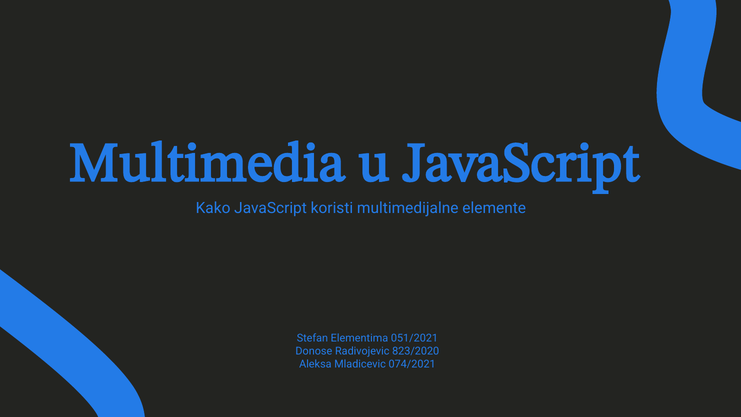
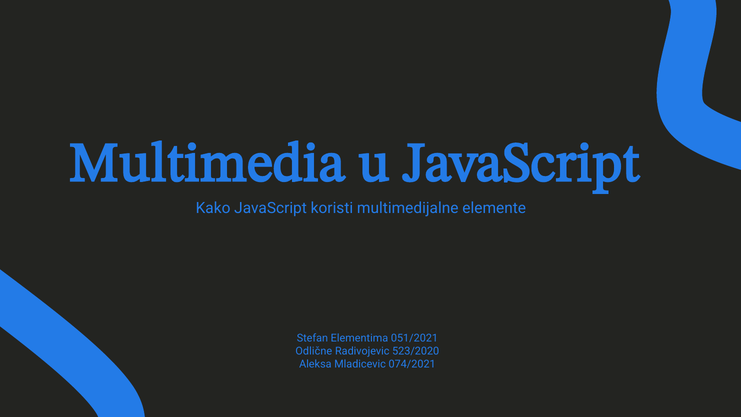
Donose: Donose -> Odlične (314, 351)
823/2020: 823/2020 -> 523/2020 (416, 351)
